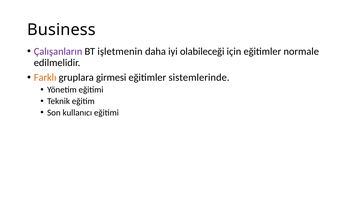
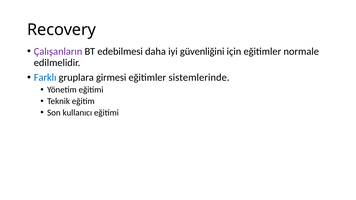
Business: Business -> Recovery (62, 30)
işletmenin: işletmenin -> edebilmesi (120, 51)
olabileceği: olabileceği -> güvenliğini (202, 51)
Farklı colour: orange -> blue (45, 78)
